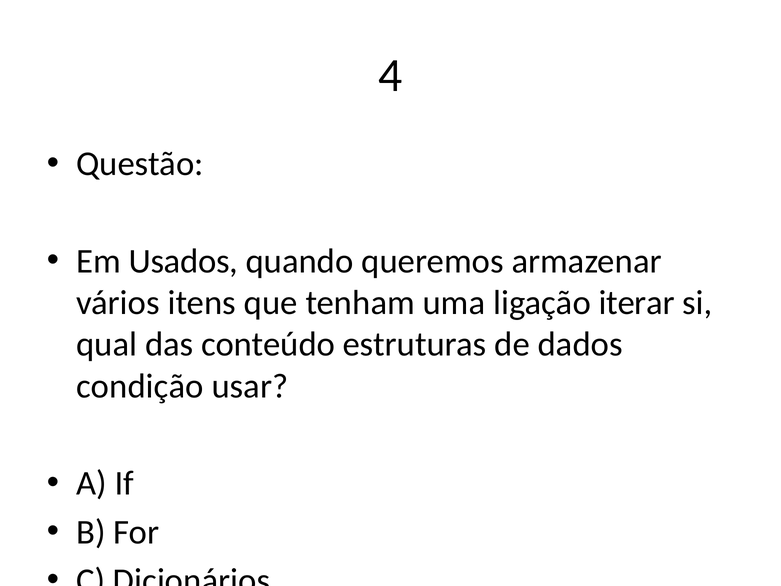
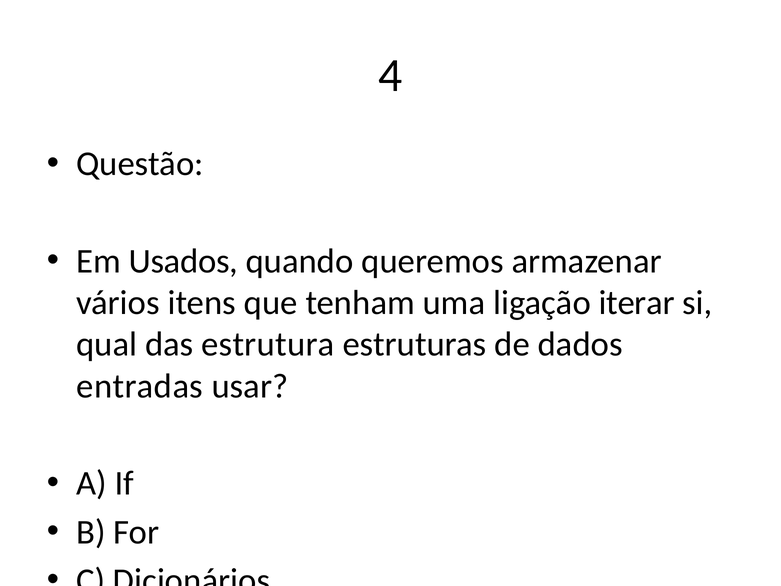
das conteúdo: conteúdo -> estrutura (268, 344)
condição: condição -> entradas (140, 386)
